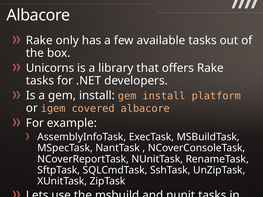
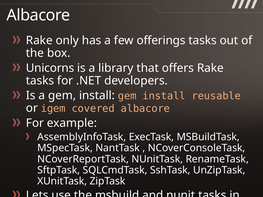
available: available -> offerings (161, 40)
platform: platform -> reusable (216, 96)
